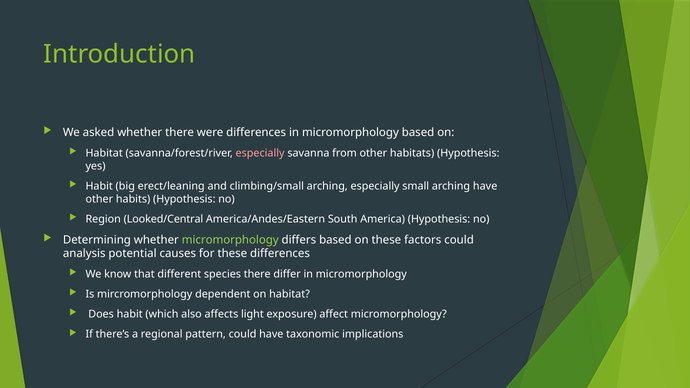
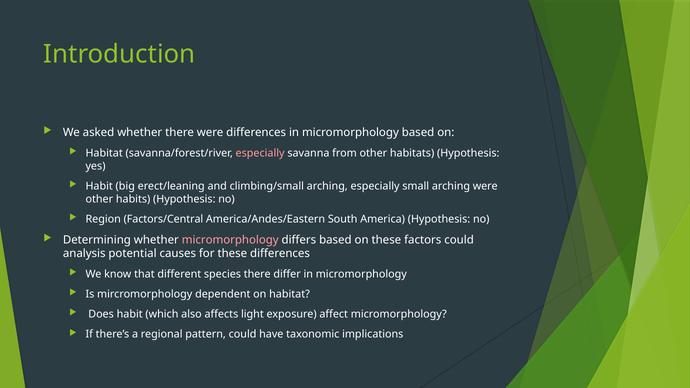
arching have: have -> were (485, 186)
Looked/Central: Looked/Central -> Factors/Central (163, 219)
micromorphology colour: light green -> pink (230, 240)
